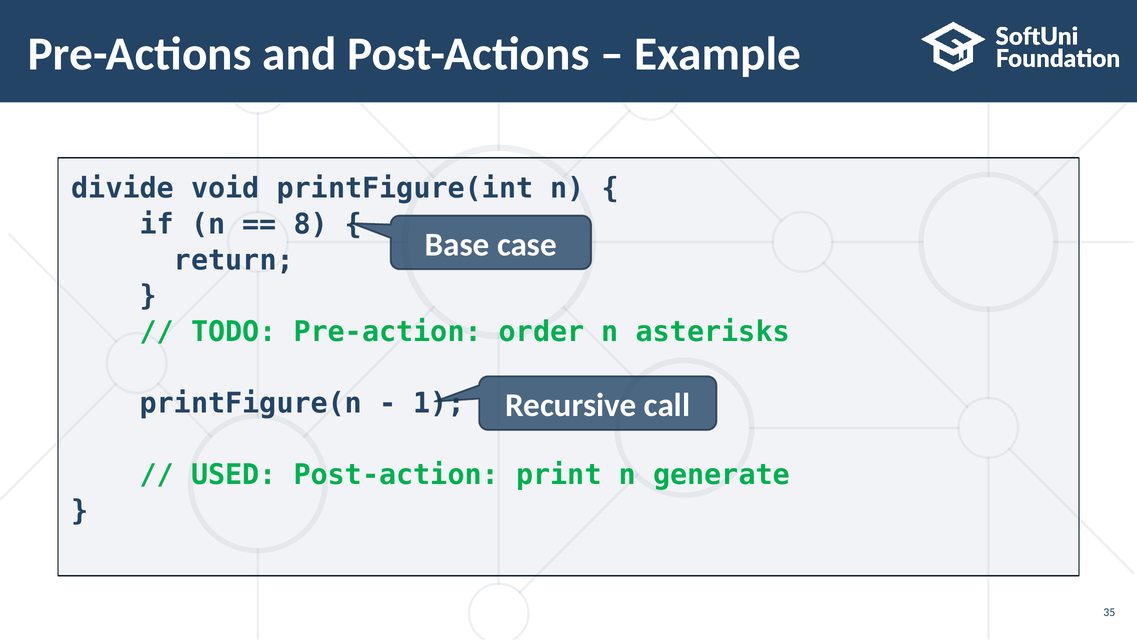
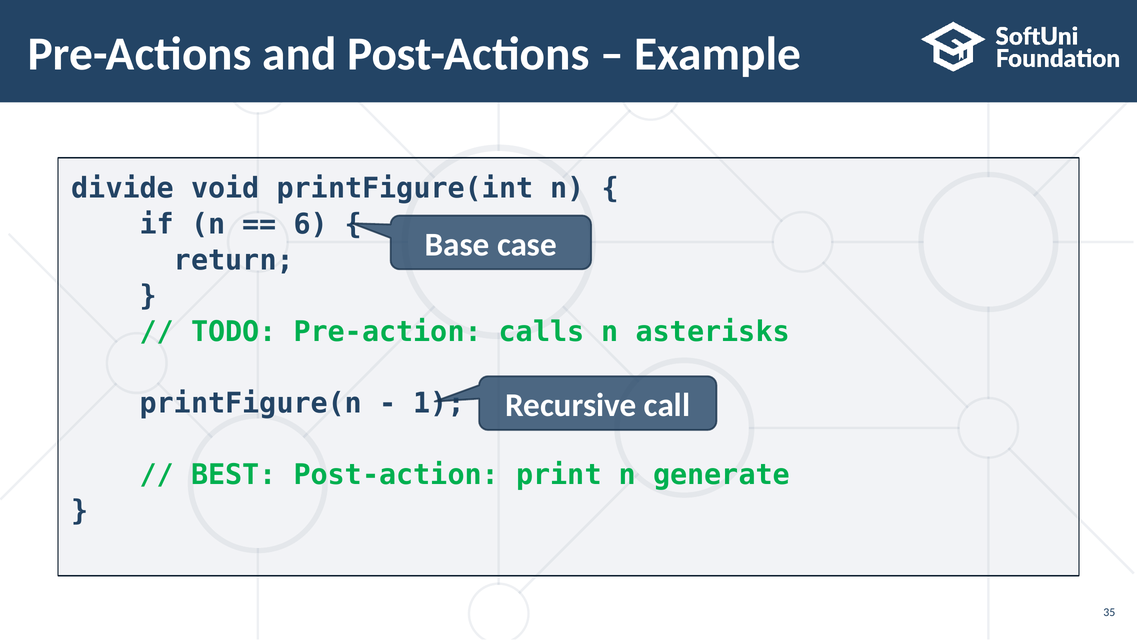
8: 8 -> 6 (311, 224)
order: order -> calls (542, 332)
USED: USED -> BEST (234, 475)
